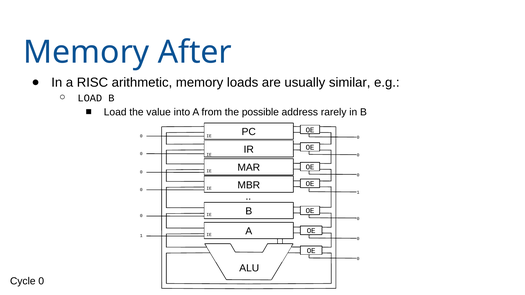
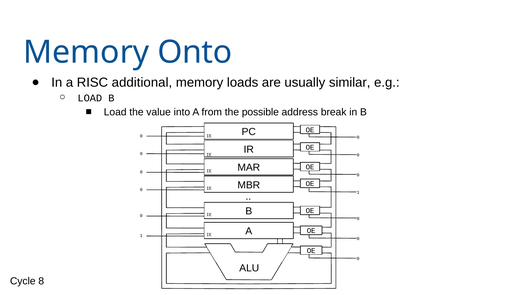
After: After -> Onto (195, 52)
arithmetic: arithmetic -> additional (142, 83)
rarely: rarely -> break (334, 112)
Cycle 0: 0 -> 8 (41, 281)
